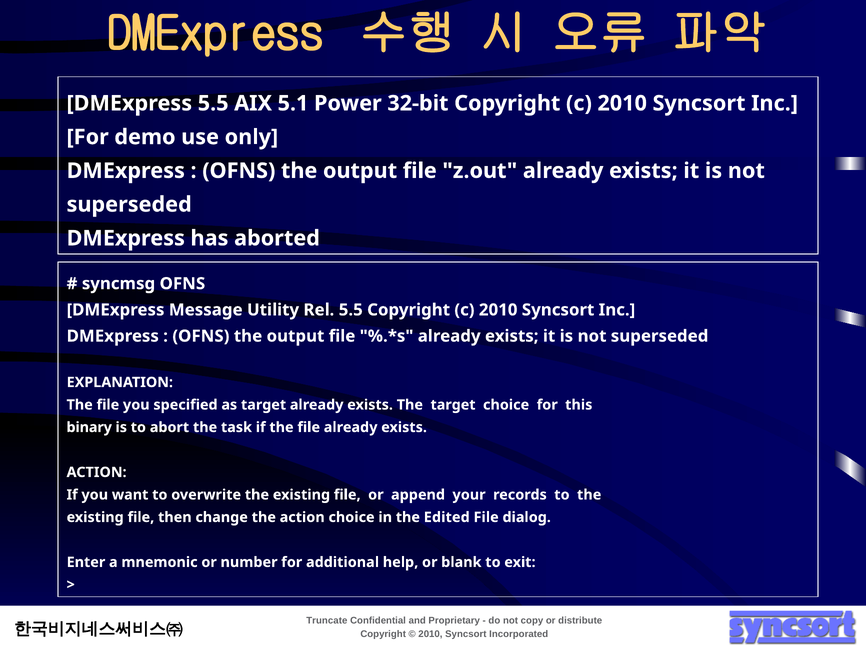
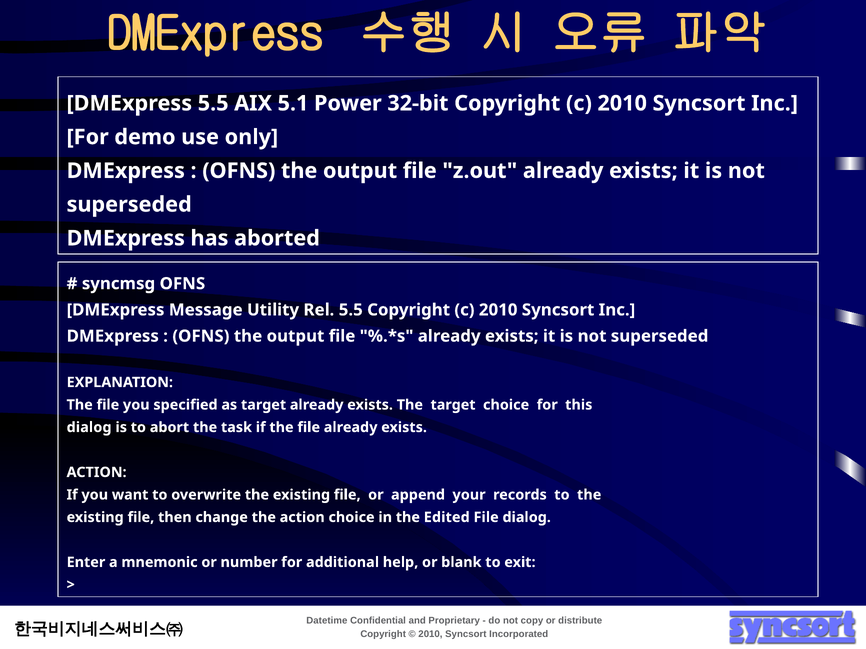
binary: binary -> dialog (89, 428)
Truncate: Truncate -> Datetime (327, 621)
